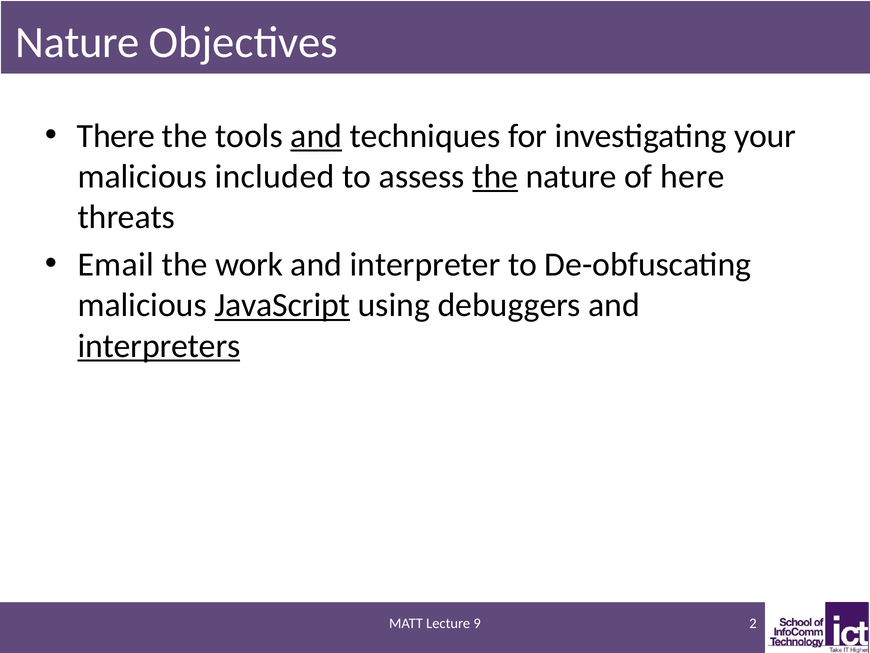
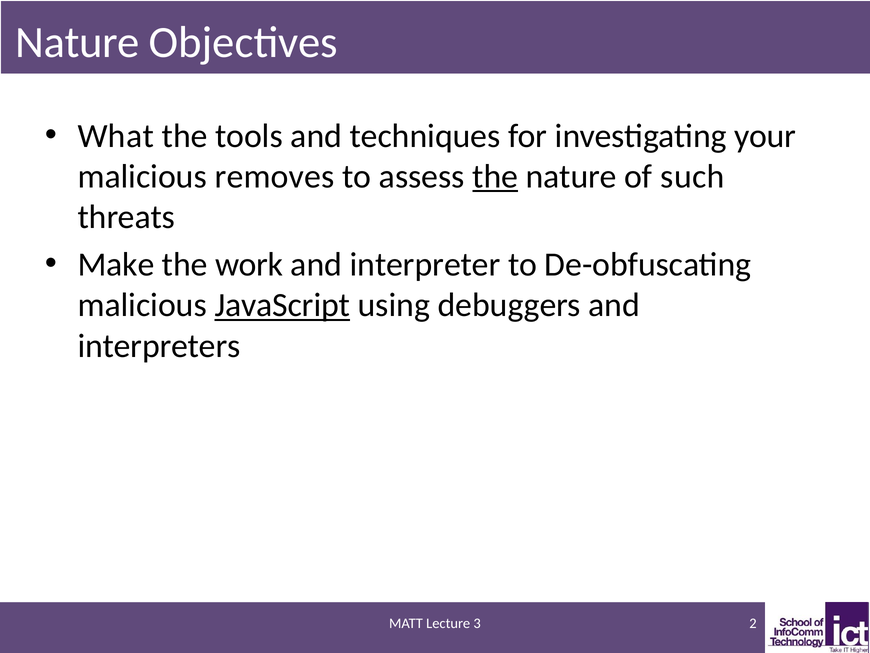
There: There -> What (116, 136)
and underline: present -> none (316, 136)
included: included -> removes (275, 176)
here: here -> such (692, 176)
Email: Email -> Make (116, 264)
interpreters underline: present -> none (159, 346)
9: 9 -> 3 (477, 623)
